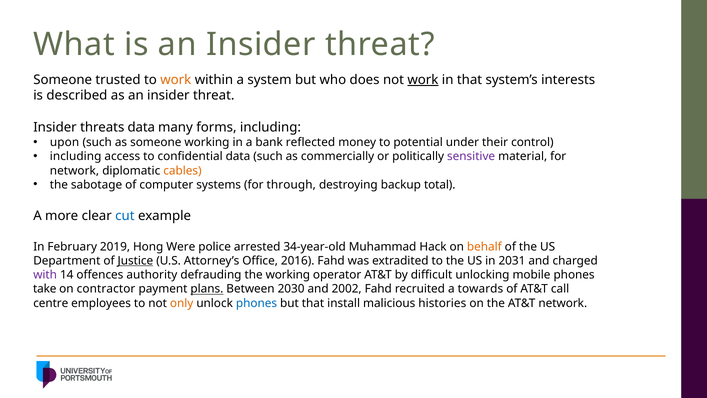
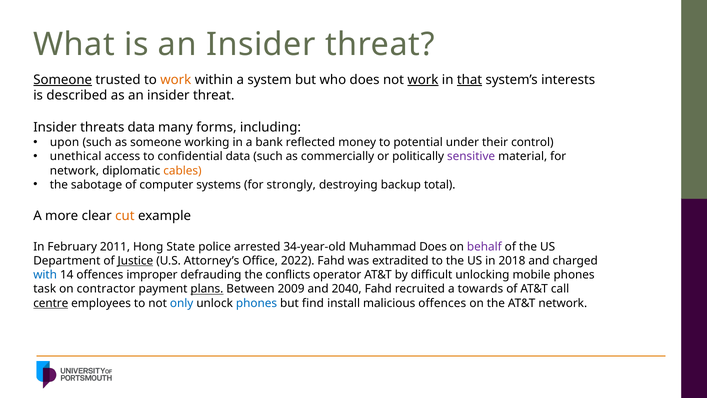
Someone underline: none -> present (63, 80)
that underline: none -> present (470, 80)
including: including -> unethical (76, 156)
through: through -> strongly (291, 185)
cut colour: blue -> orange (125, 216)
2019: 2019 -> 2011 (115, 246)
Were: Were -> State (181, 246)
Muhammad Hack: Hack -> Does (433, 246)
behalf colour: orange -> purple (484, 246)
2016: 2016 -> 2022 (298, 261)
2031: 2031 -> 2018 (512, 261)
with colour: purple -> blue (45, 275)
authority: authority -> improper (152, 275)
the working: working -> conflicts (288, 275)
take: take -> task (45, 289)
2030: 2030 -> 2009 (291, 289)
2002: 2002 -> 2040 (347, 289)
centre underline: none -> present (51, 303)
only colour: orange -> blue (182, 303)
but that: that -> find (313, 303)
malicious histories: histories -> offences (442, 303)
